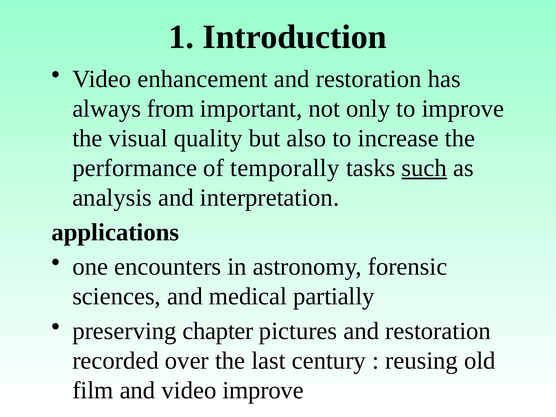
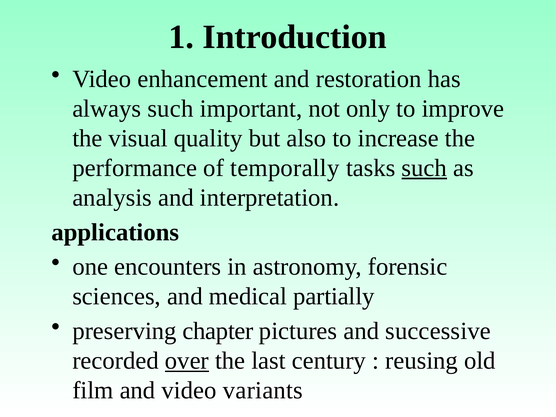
always from: from -> such (170, 109)
pictures and restoration: restoration -> successive (438, 331)
over underline: none -> present (187, 361)
video improve: improve -> variants (263, 390)
